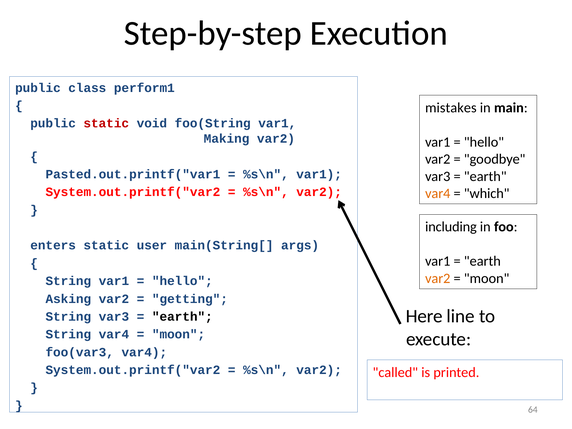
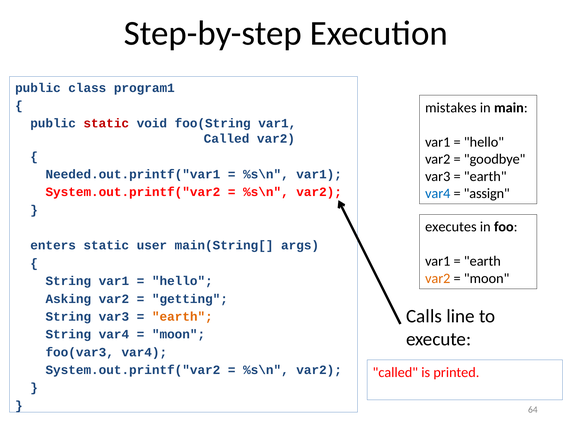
perform1: perform1 -> program1 (144, 88)
Making: Making -> Called (227, 139)
Pasted.out.printf("var1: Pasted.out.printf("var1 -> Needed.out.printf("var1 (133, 174)
var4 colour: orange -> blue (438, 193)
which: which -> assign (487, 193)
including: including -> executes (451, 227)
Here: Here -> Calls (424, 316)
earth colour: black -> orange (182, 317)
